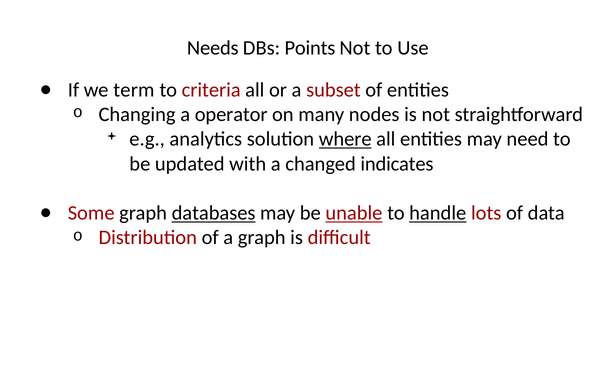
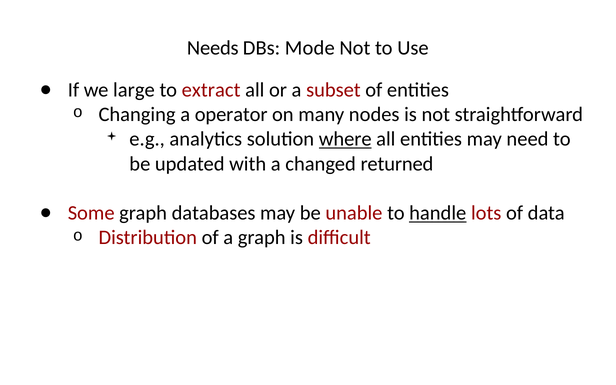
Points: Points -> Mode (310, 48)
term: term -> large (134, 90)
criteria: criteria -> extract (211, 90)
indicates: indicates -> returned (397, 164)
databases underline: present -> none (214, 213)
unable underline: present -> none (354, 213)
